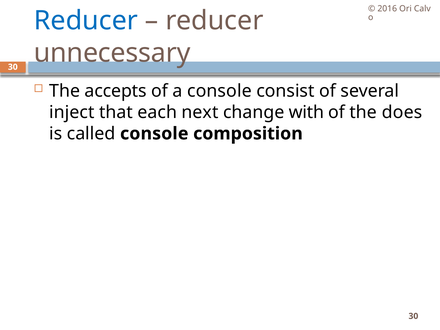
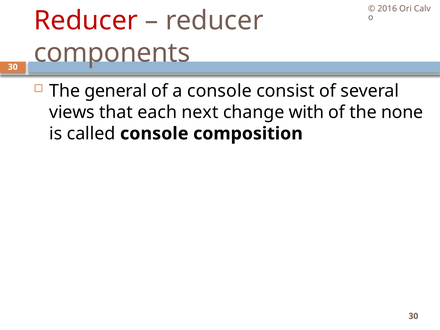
Reducer colour: blue -> red (86, 21)
unnecessary: unnecessary -> components (112, 53)
accepts: accepts -> general (116, 91)
inject: inject -> views (72, 112)
does: does -> none (402, 112)
